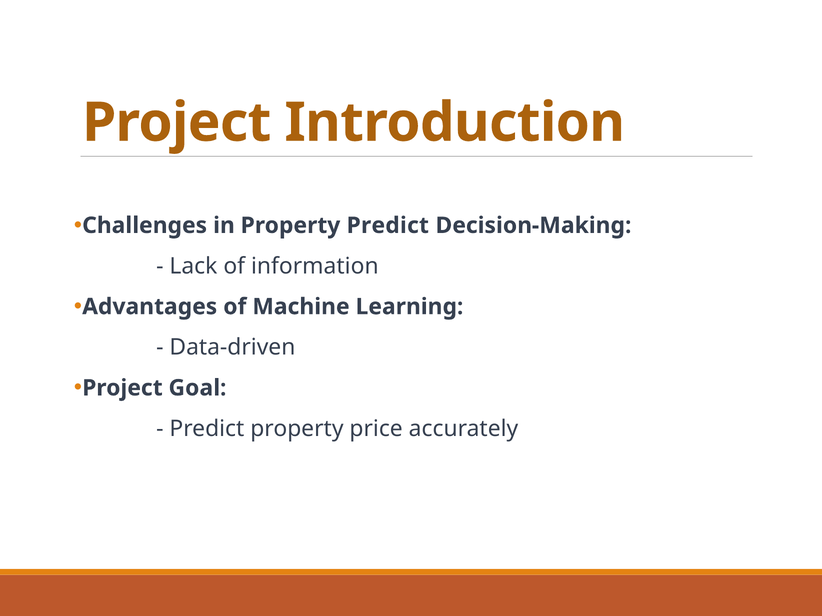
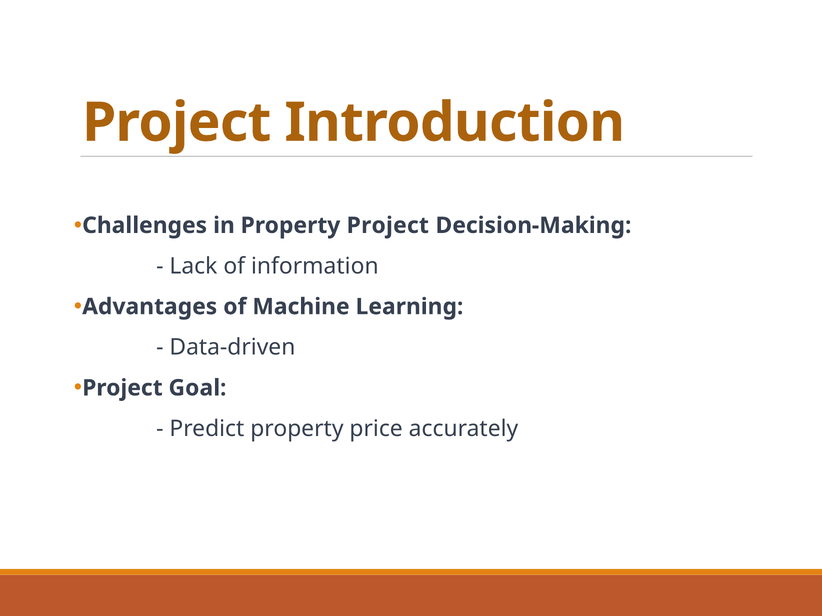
Property Predict: Predict -> Project (388, 226)
